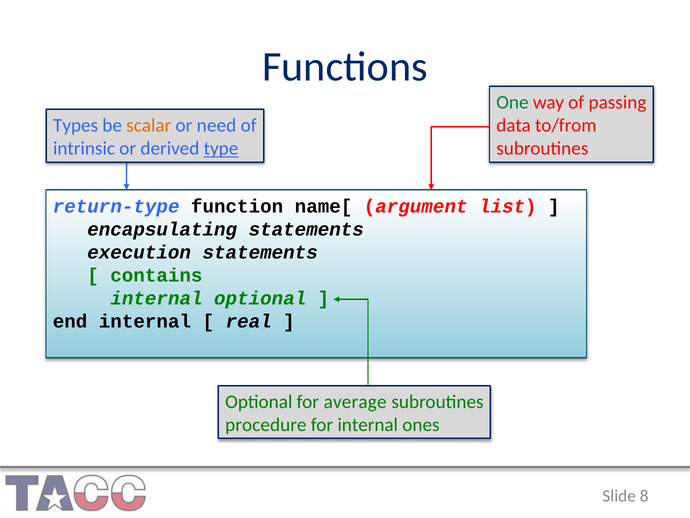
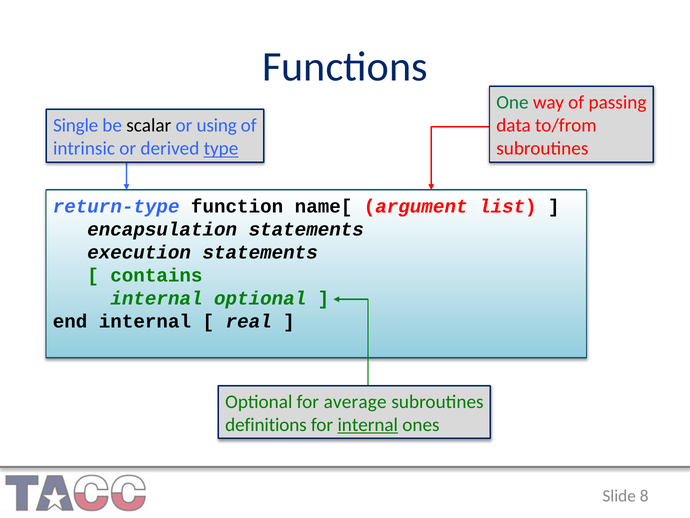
Types: Types -> Single (76, 125)
scalar colour: orange -> black (149, 125)
need: need -> using (217, 125)
encapsulating: encapsulating -> encapsulation (162, 229)
procedure: procedure -> definitions (266, 424)
internal underline: none -> present (368, 424)
